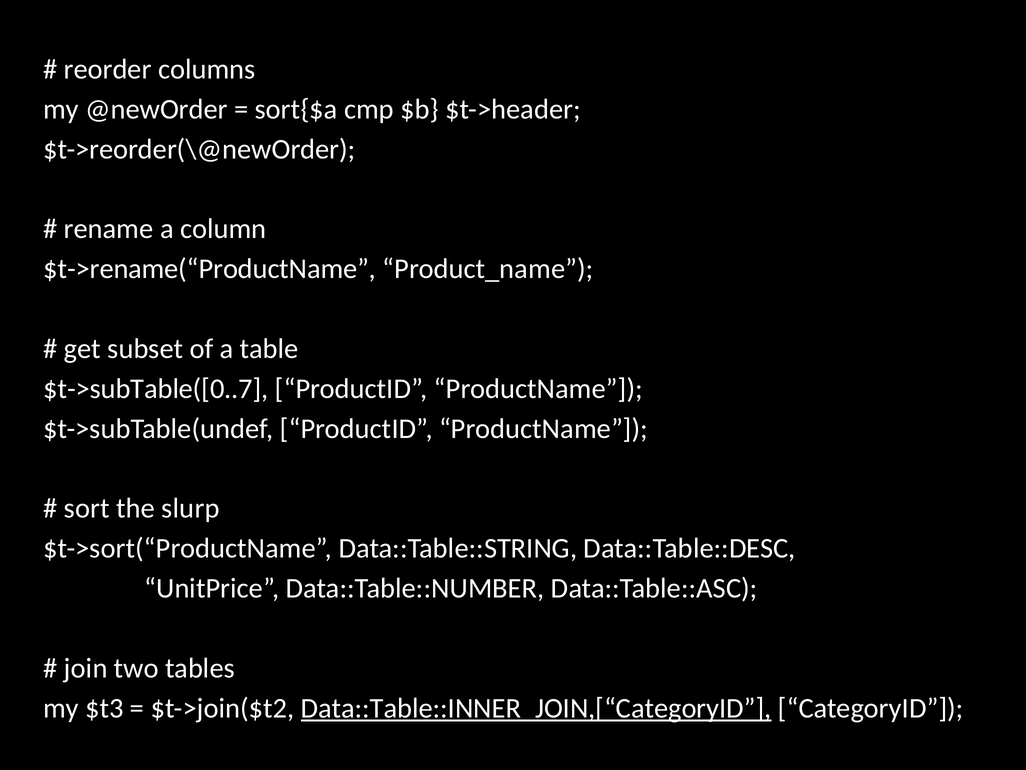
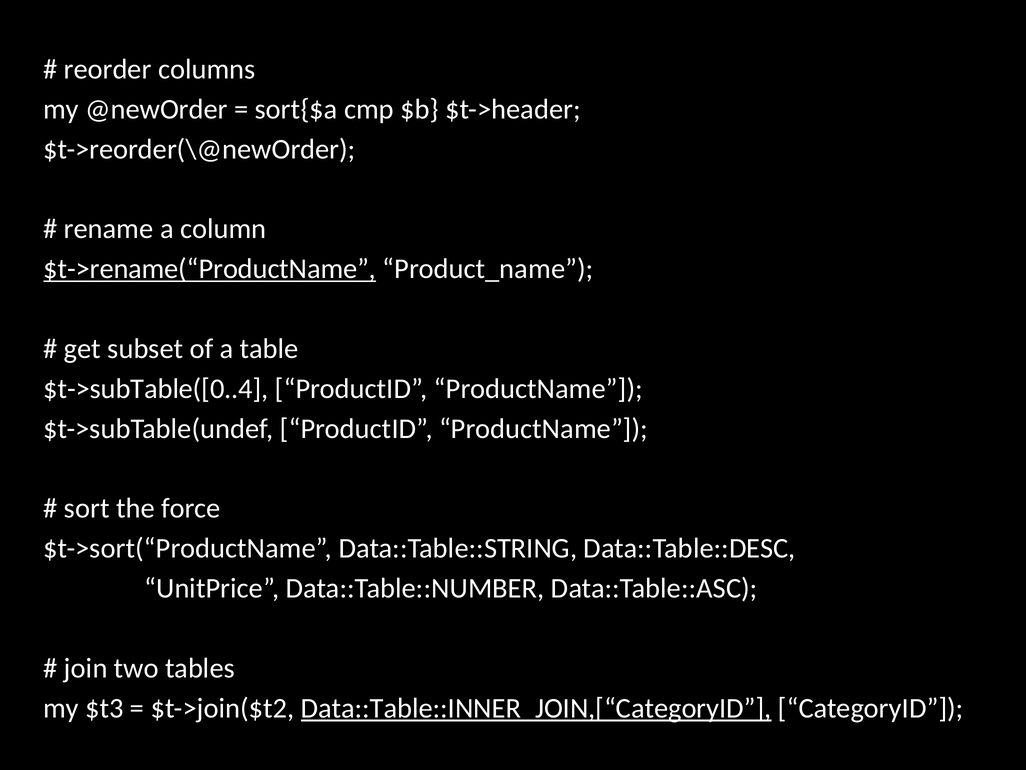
$t->rename(“ProductName underline: none -> present (210, 269)
$t->subTable([0..7: $t->subTable([0..7 -> $t->subTable([0..4 (156, 389)
slurp: slurp -> force (191, 508)
